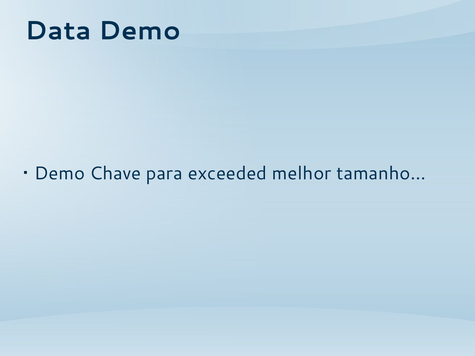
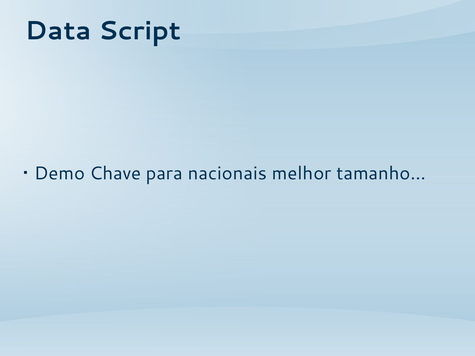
Data Demo: Demo -> Script (140, 31)
exceeded: exceeded -> nacionais (227, 173)
